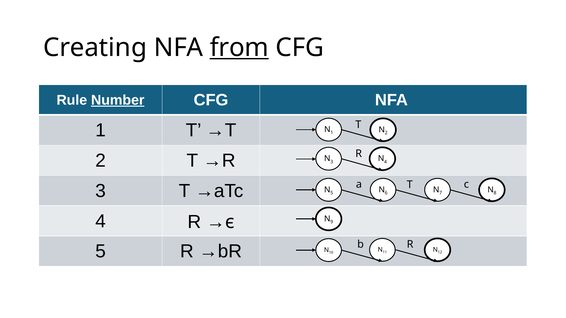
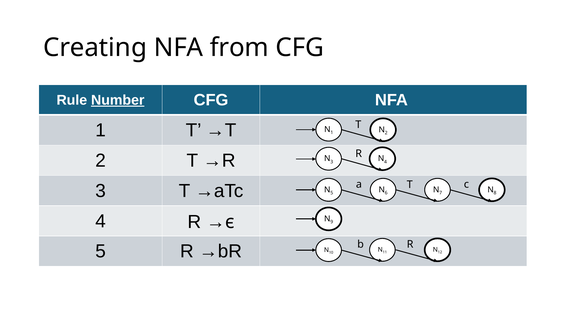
from underline: present -> none (239, 48)
